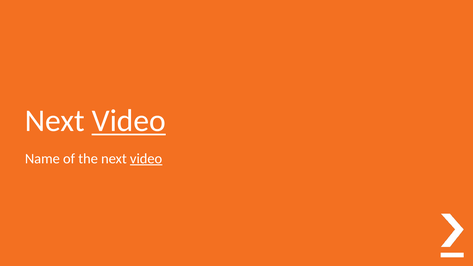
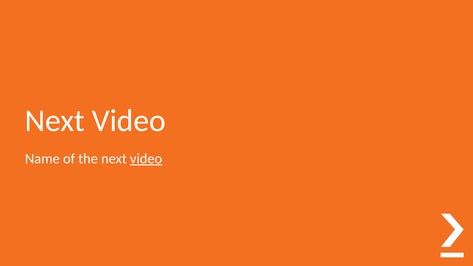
Video underline: present -> none (129, 121)
